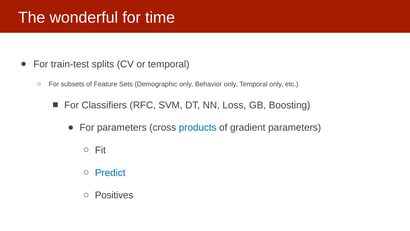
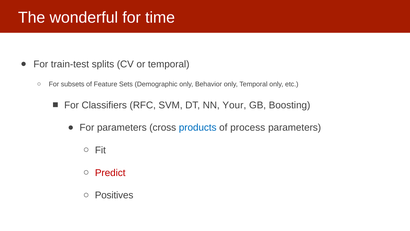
Loss: Loss -> Your (234, 105)
gradient: gradient -> process (248, 128)
Predict colour: blue -> red (110, 173)
